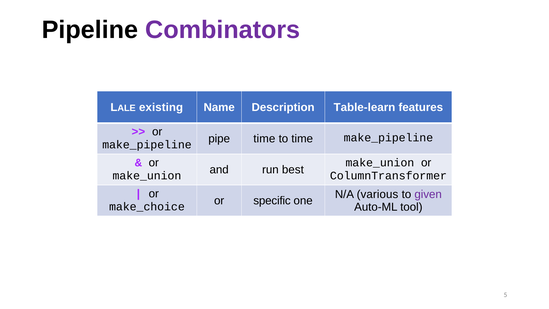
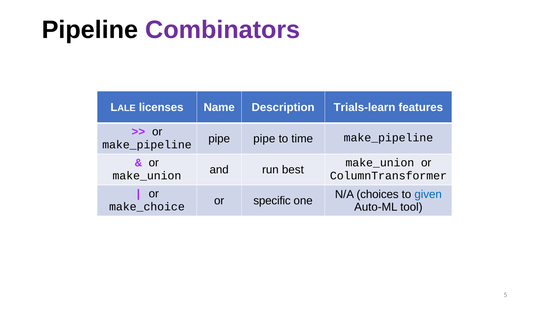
existing: existing -> licenses (161, 107)
Table-learn: Table-learn -> Trials-learn (364, 107)
pipe time: time -> pipe (264, 139)
various: various -> choices (378, 194)
given colour: purple -> blue (428, 194)
